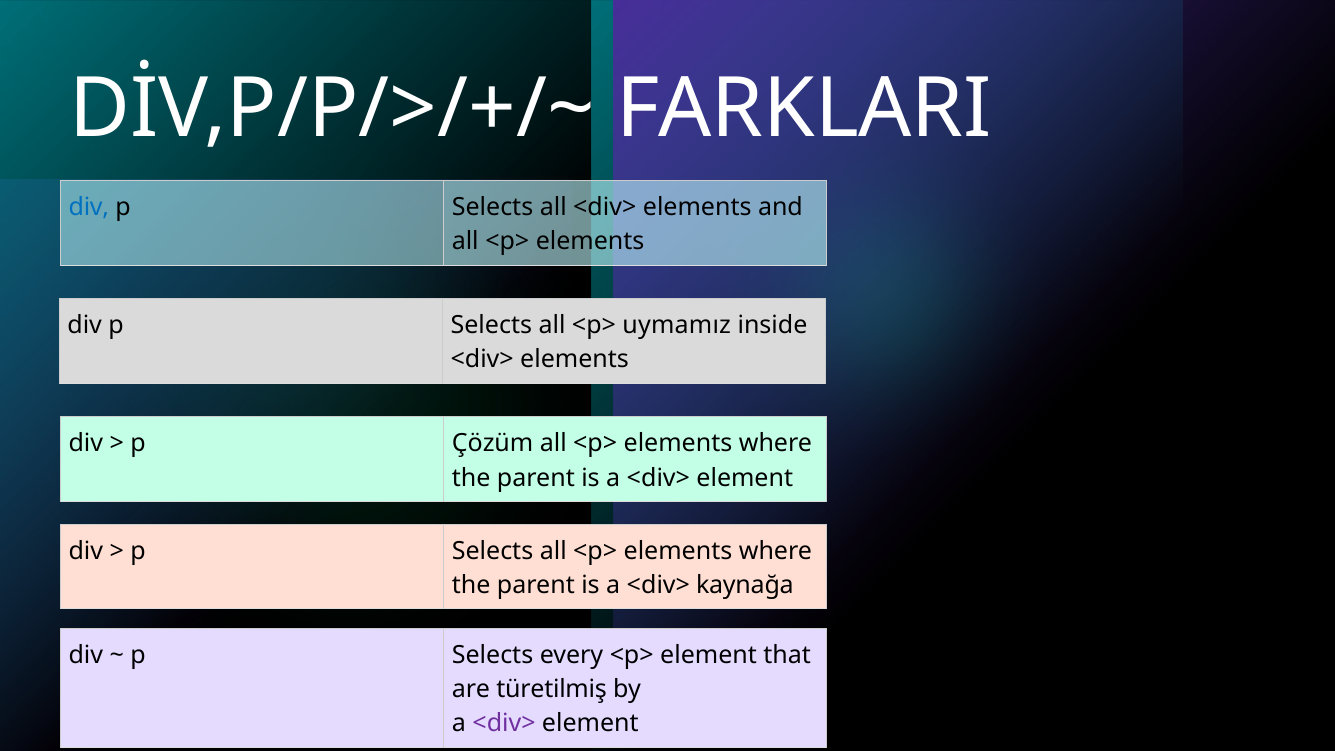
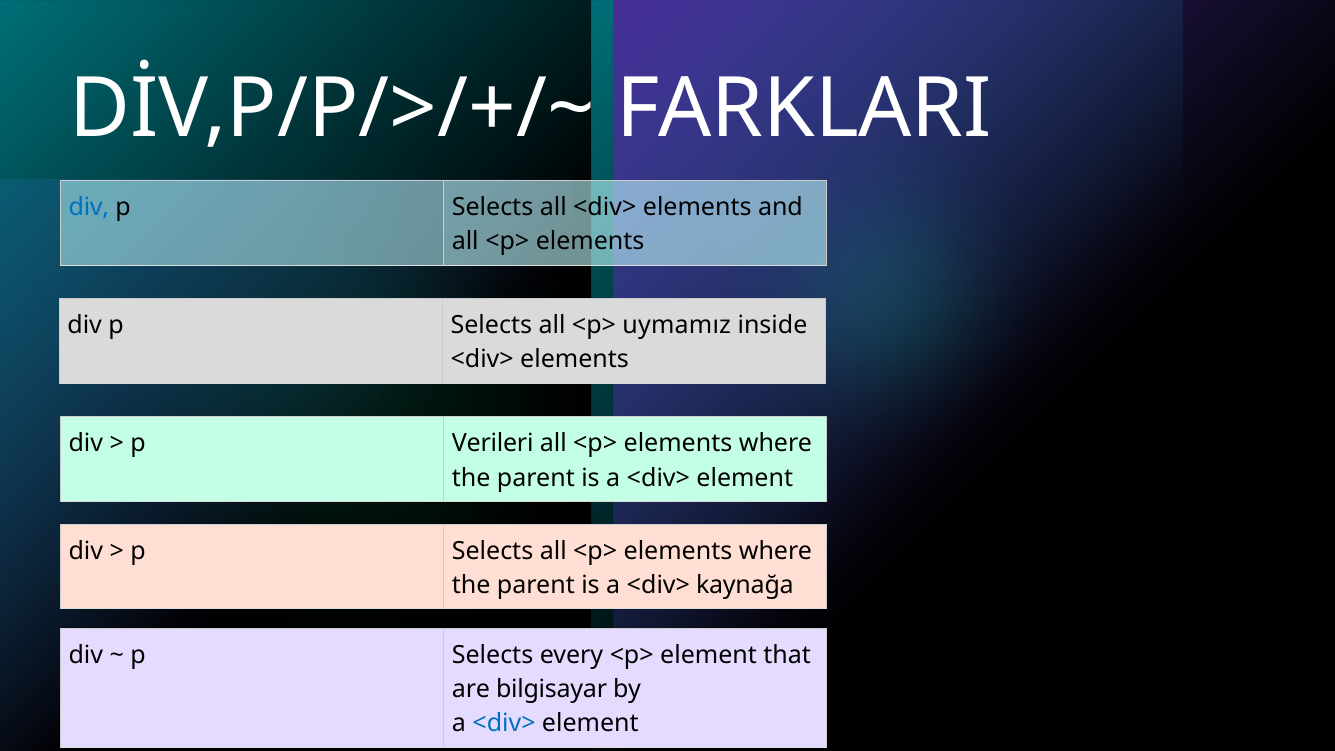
Çözüm: Çözüm -> Verileri (493, 444)
türetilmiş: türetilmiş -> bilgisayar (552, 689)
<div> colour: purple -> blue (504, 723)
